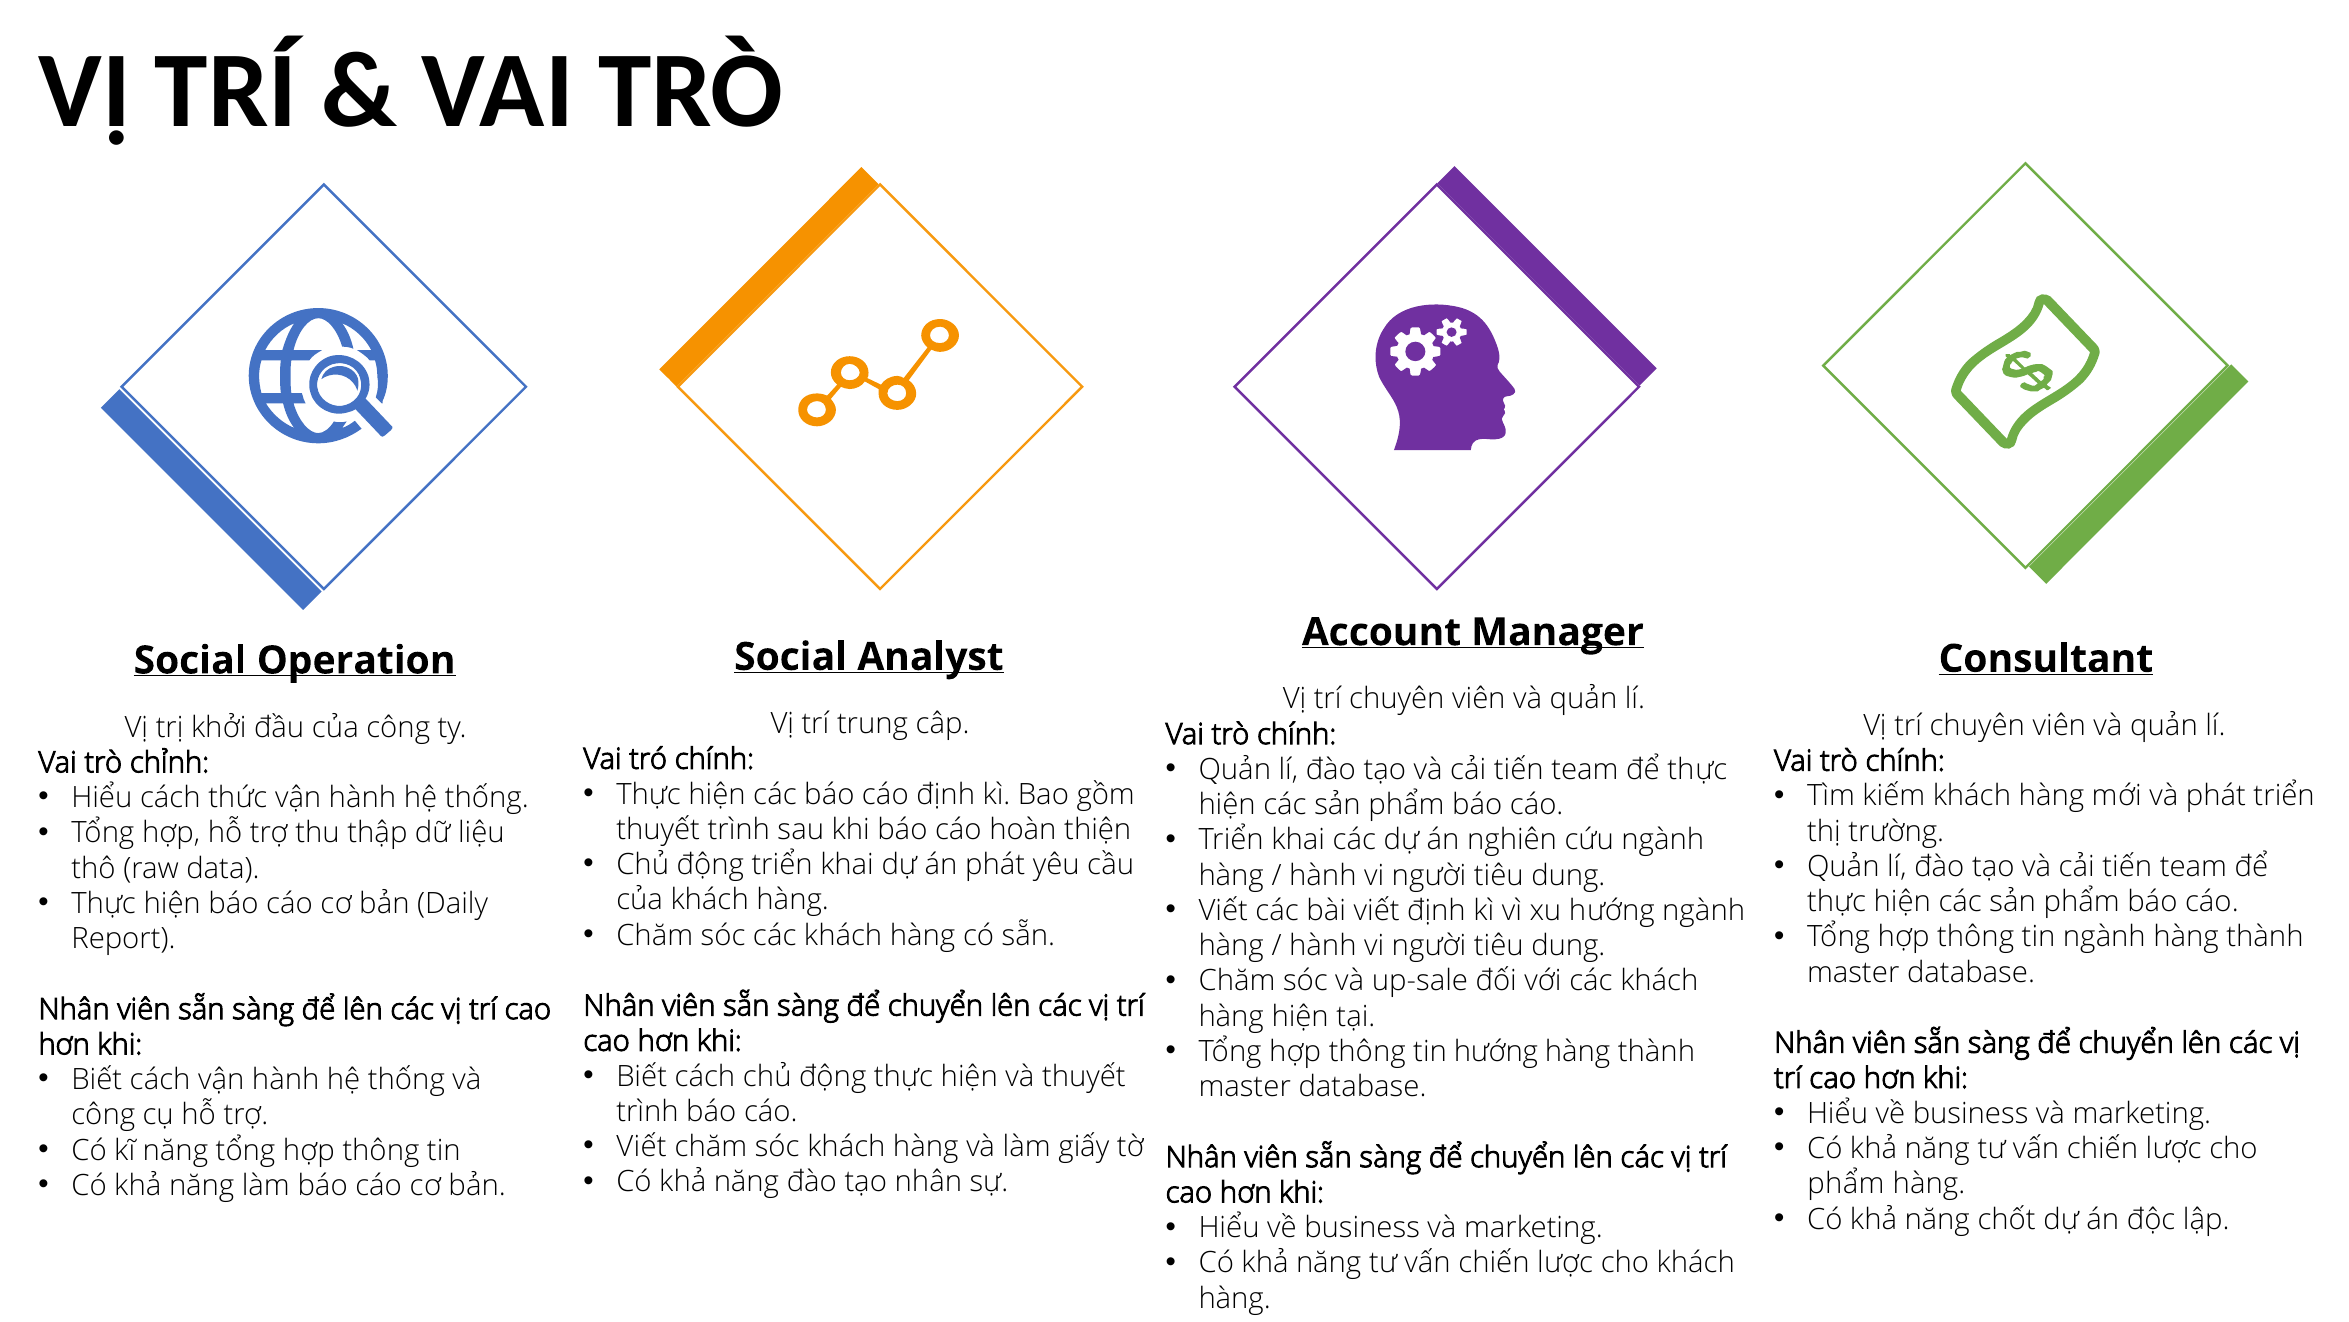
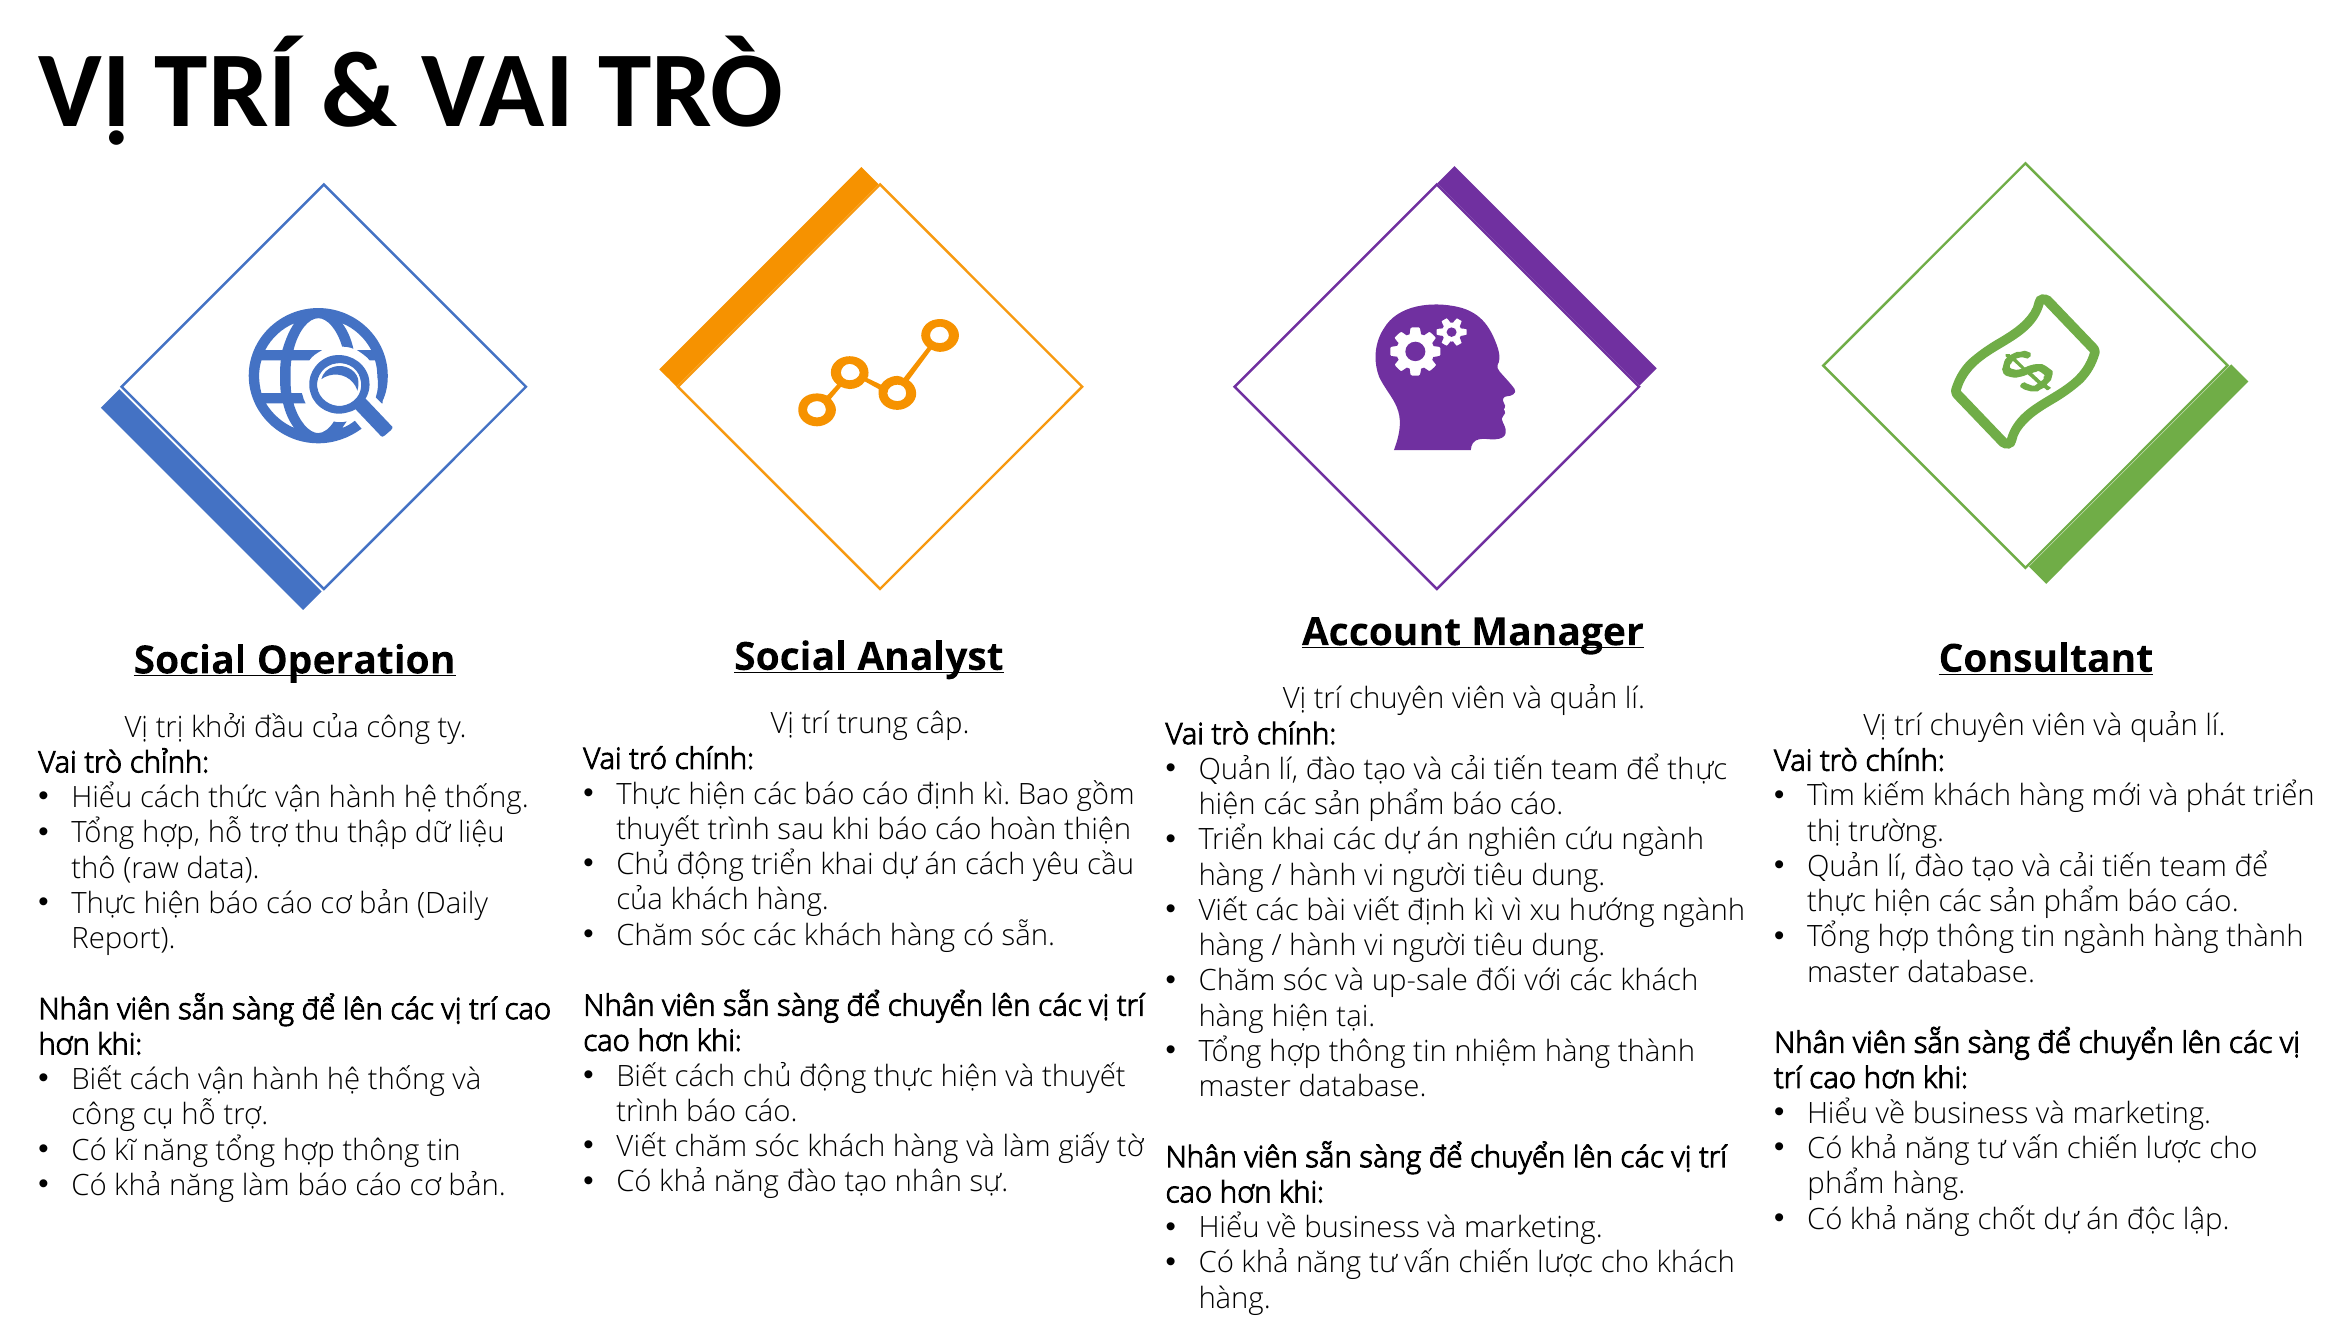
án phát: phát -> cách (995, 864)
tin hướng: hướng -> nhiệm (1496, 1051)
